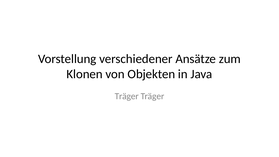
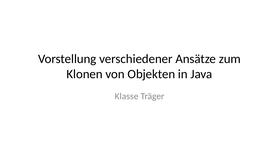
Träger: Träger -> Klasse (127, 96)
